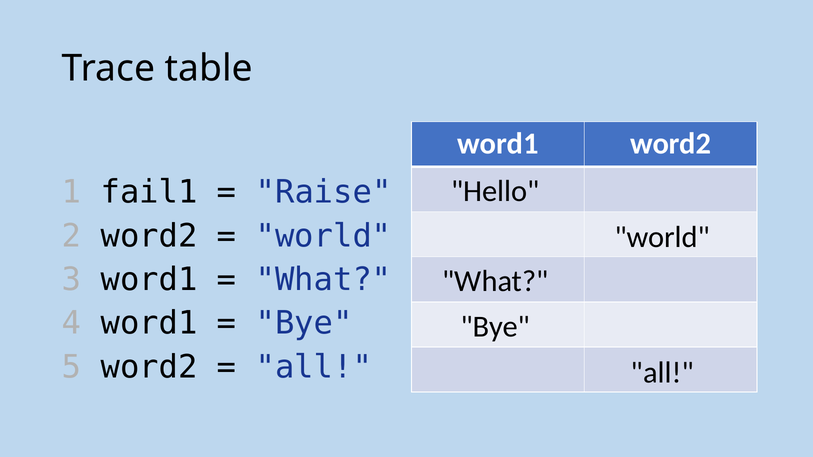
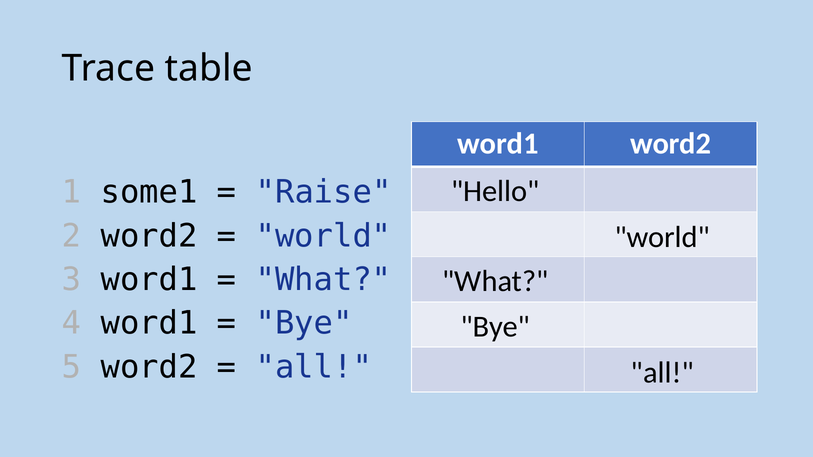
fail1: fail1 -> some1 (149, 192)
